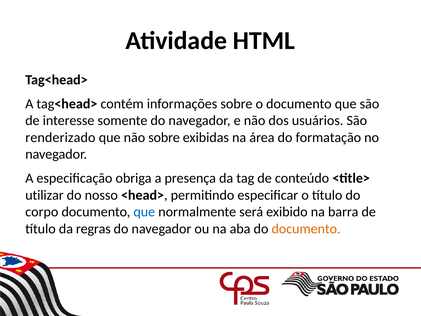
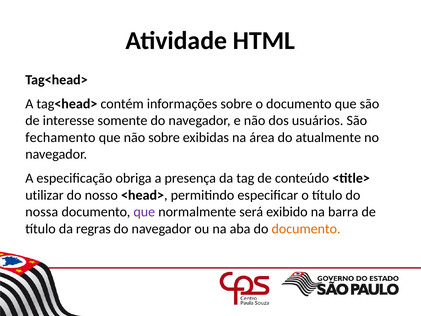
renderizado: renderizado -> fechamento (60, 137)
formatação: formatação -> atualmente (328, 137)
corpo: corpo -> nossa (42, 212)
que colour: blue -> purple (144, 212)
